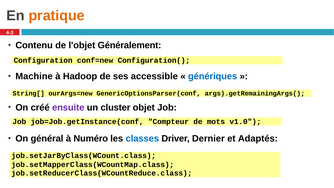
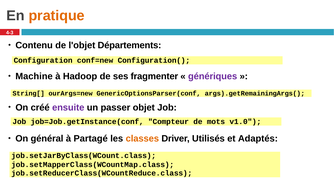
Généralement: Généralement -> Départements (129, 45)
accessible: accessible -> fragmenter (154, 76)
génériques colour: blue -> purple (213, 76)
cluster: cluster -> passer (115, 107)
Numéro: Numéro -> Partagé (91, 138)
classes colour: blue -> orange (142, 138)
Dernier: Dernier -> Utilisés (208, 138)
